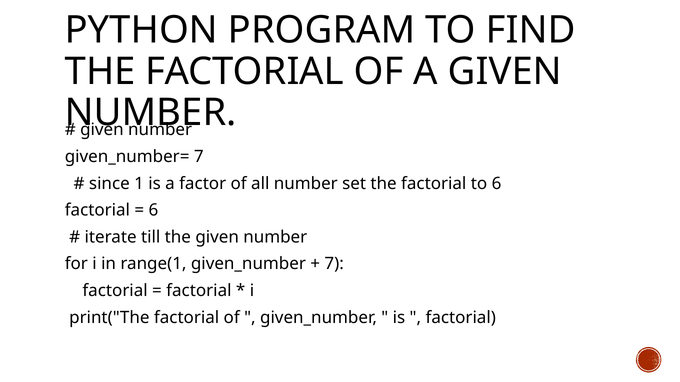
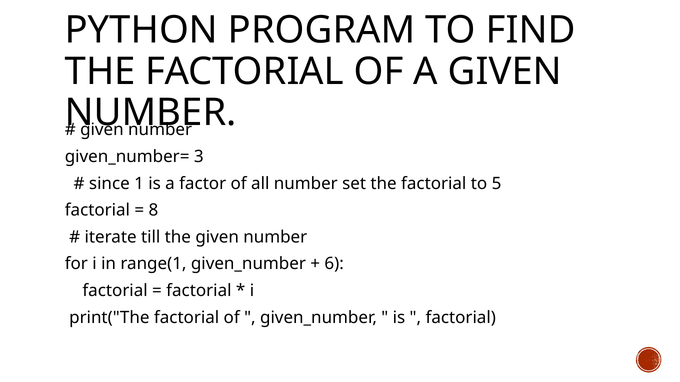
given_number= 7: 7 -> 3 (199, 157)
to 6: 6 -> 5 (497, 184)
6: 6 -> 8 (153, 210)
7: 7 -> 6 (334, 264)
